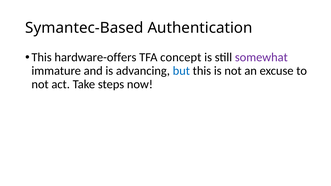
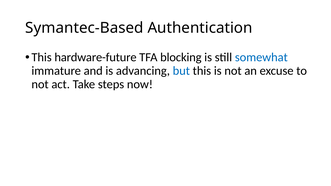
hardware-offers: hardware-offers -> hardware-future (96, 57)
concept: concept -> blocking (181, 57)
somewhat colour: purple -> blue (261, 57)
